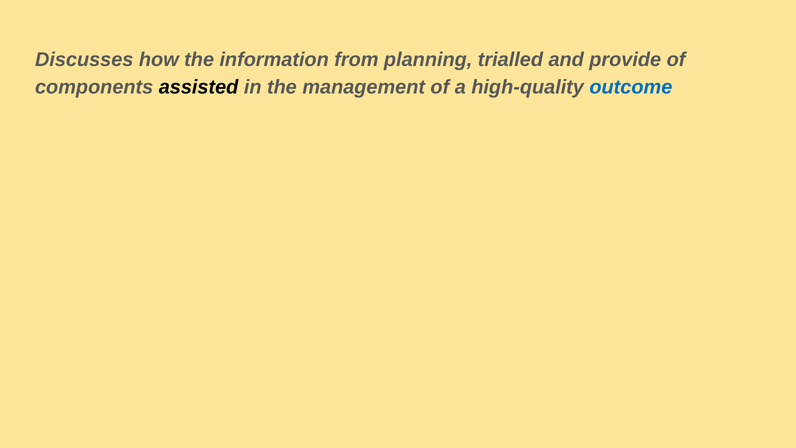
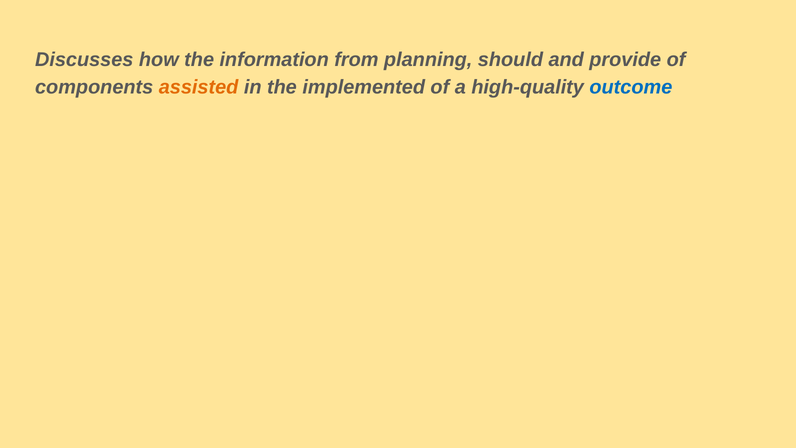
trialled: trialled -> should (510, 59)
assisted colour: black -> orange (199, 87)
management: management -> implemented (364, 87)
